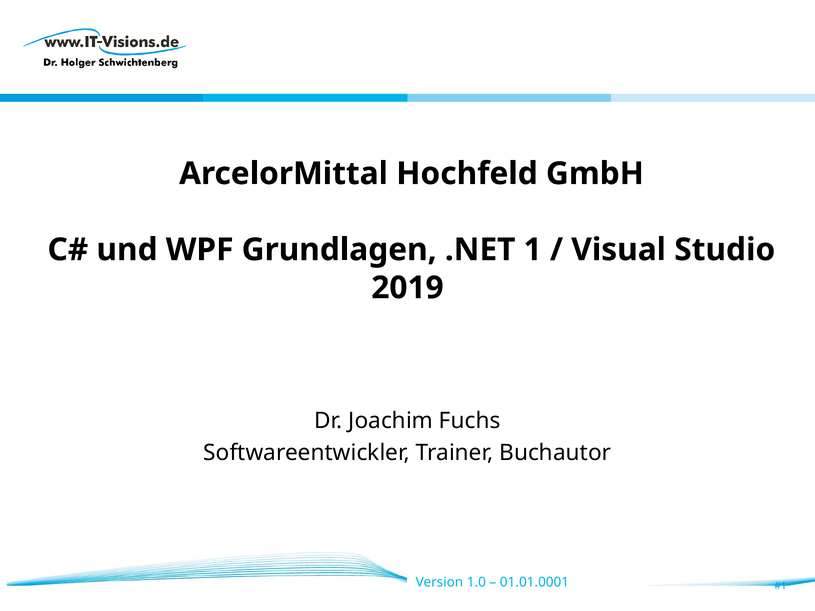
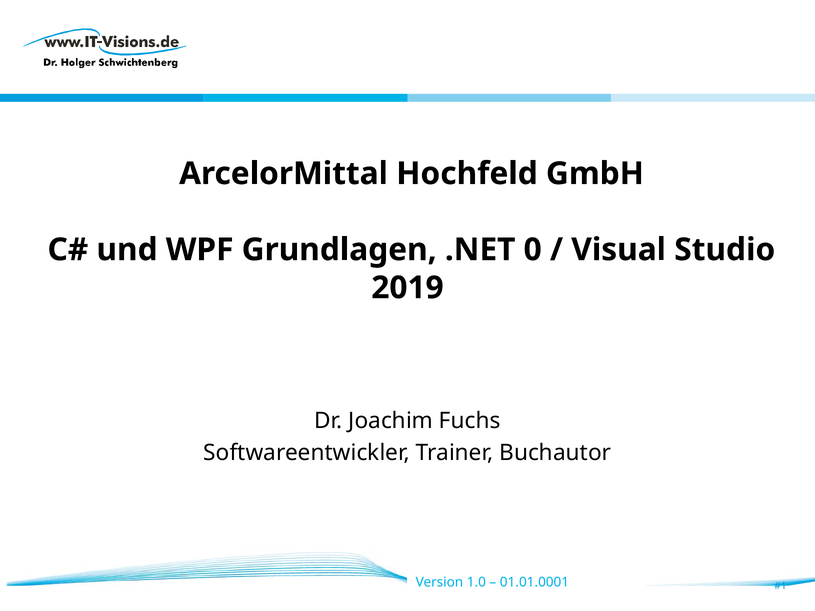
1: 1 -> 0 (533, 250)
